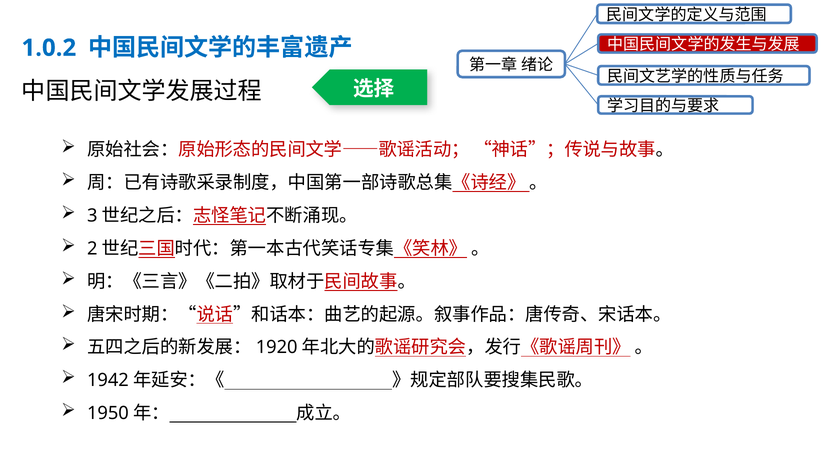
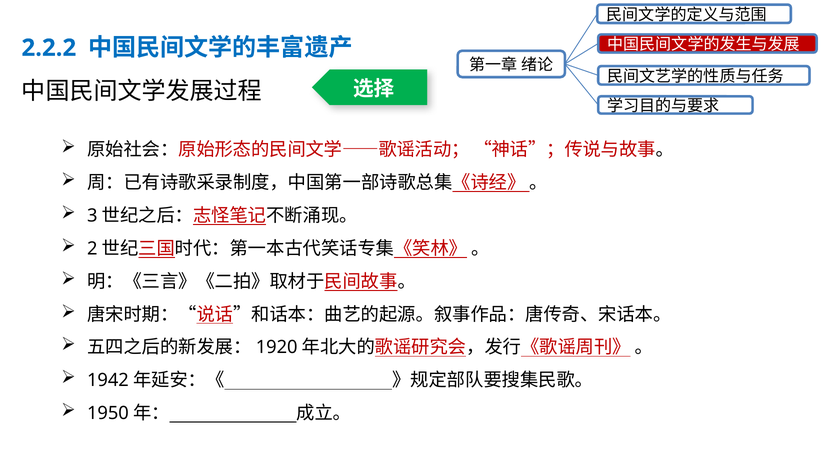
1.0.2: 1.0.2 -> 2.2.2 (49, 48)
